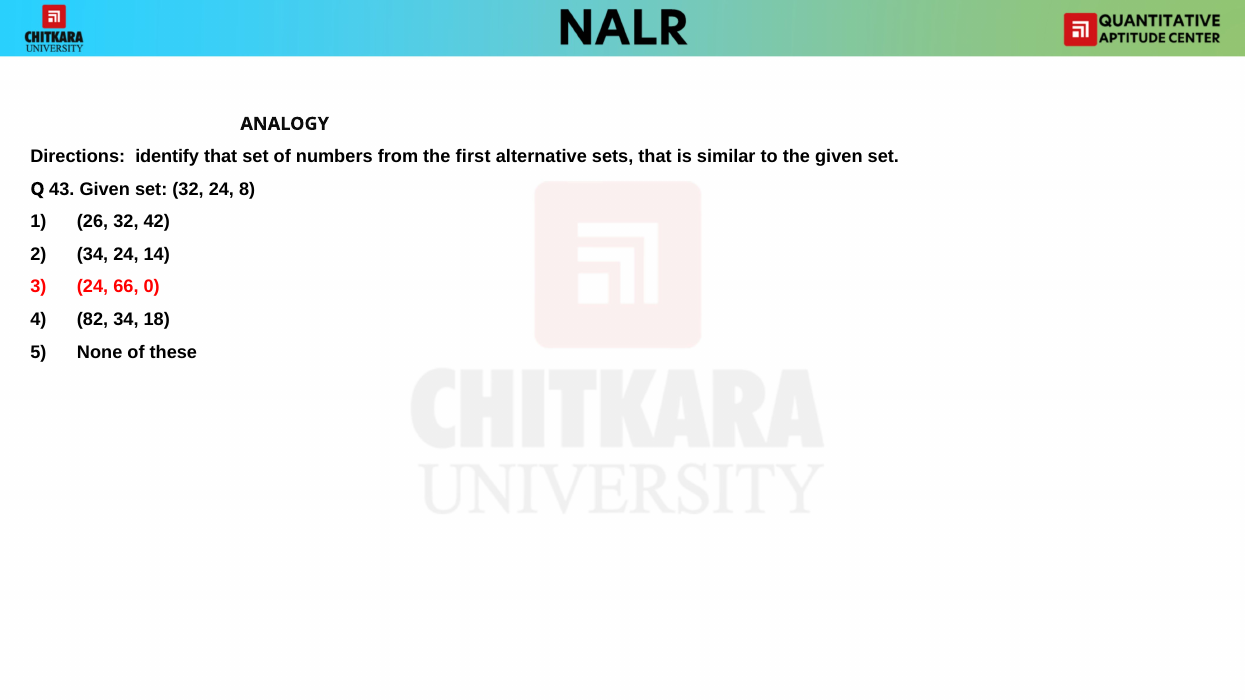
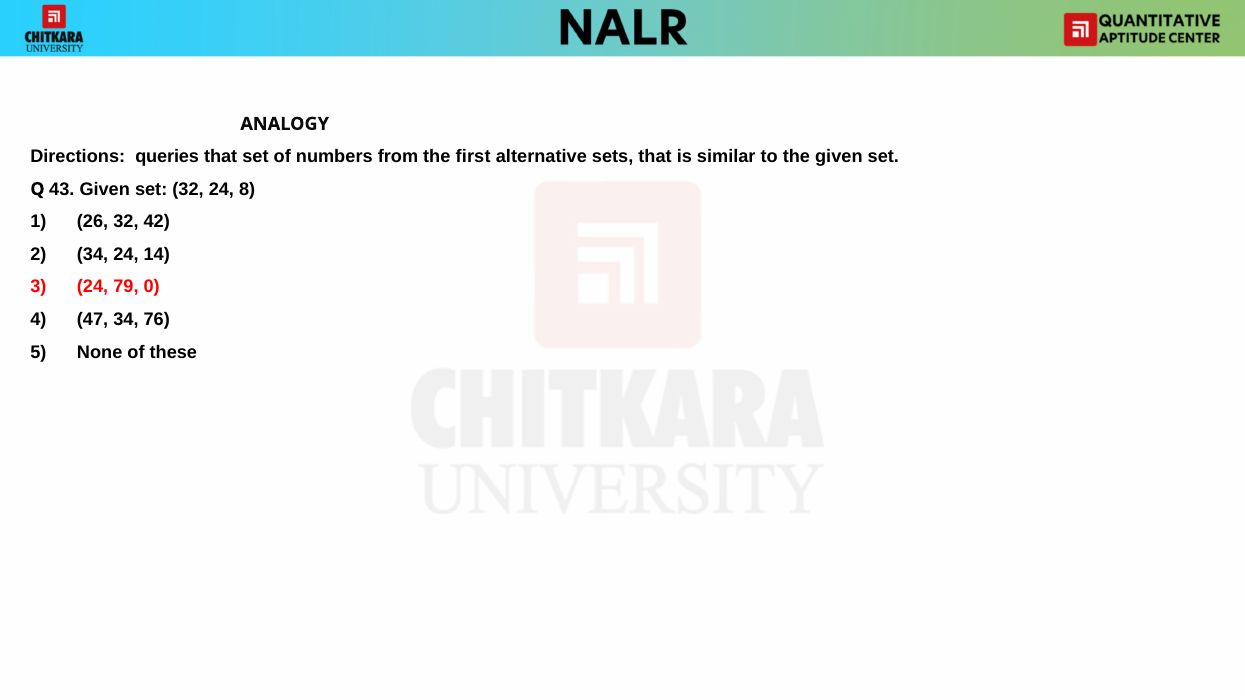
identify: identify -> queries (167, 157)
66: 66 -> 79 (126, 287)
82: 82 -> 47 (93, 320)
18: 18 -> 76 (157, 320)
